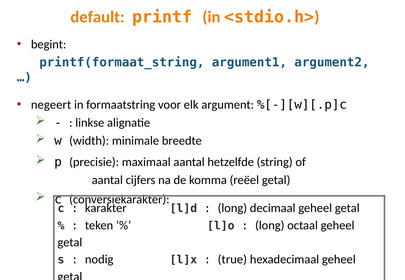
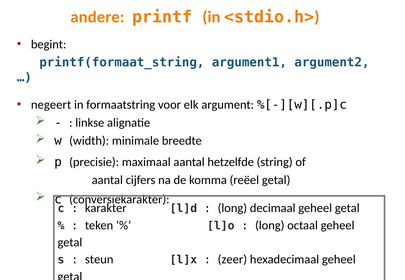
default: default -> andere (97, 17)
nodig: nodig -> steun (99, 260)
true: true -> zeer (232, 260)
